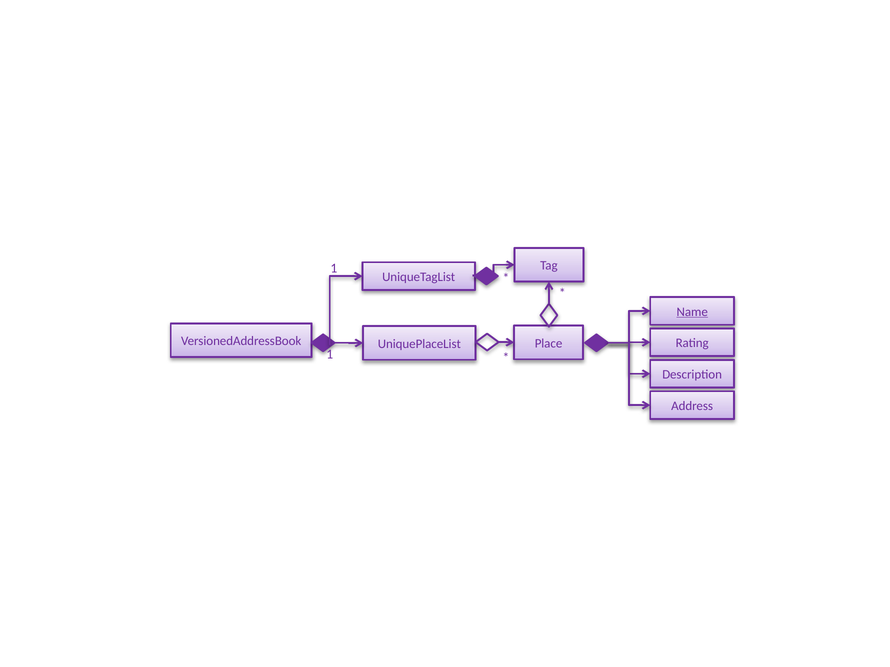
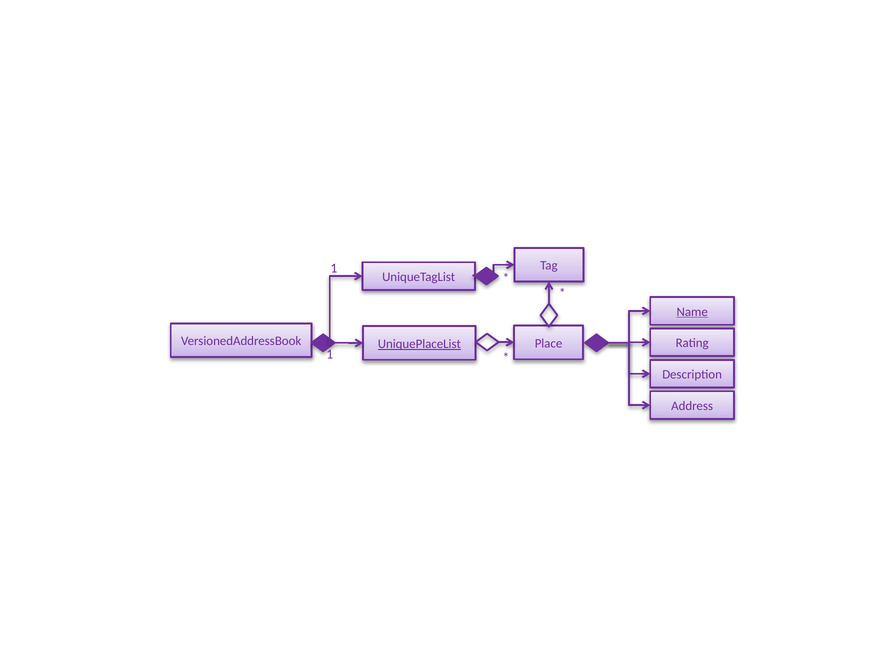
UniquePlaceList underline: none -> present (419, 344)
